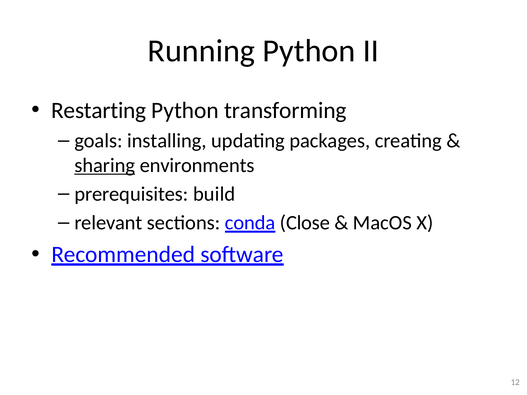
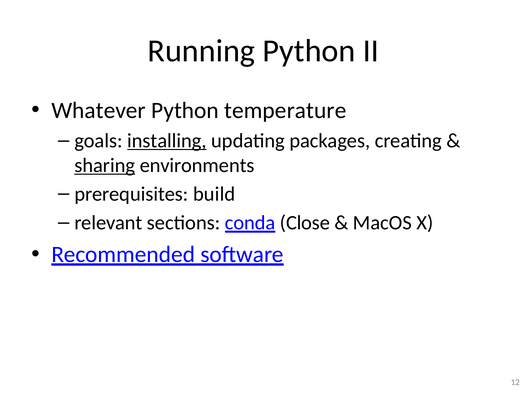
Restarting: Restarting -> Whatever (99, 111)
transforming: transforming -> temperature (285, 111)
installing underline: none -> present (167, 141)
